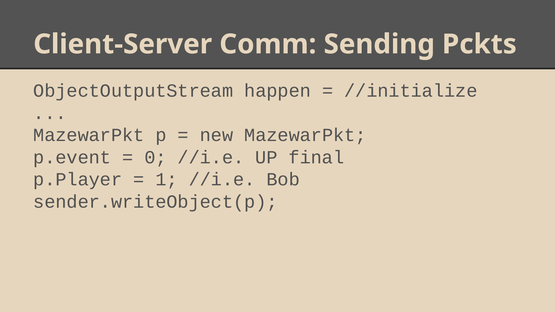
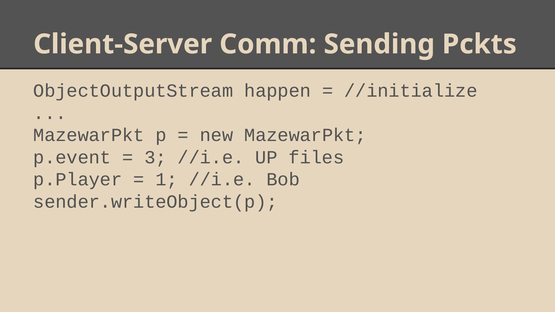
0: 0 -> 3 (155, 157)
final: final -> files (316, 157)
